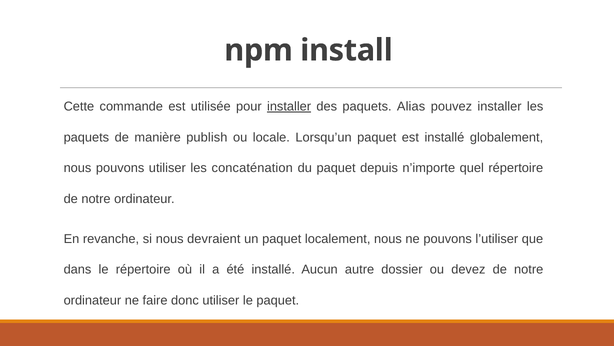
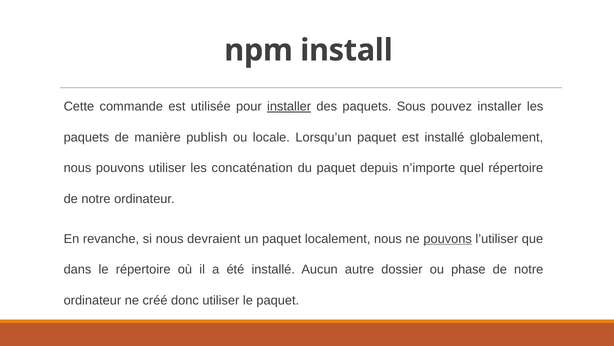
Alias: Alias -> Sous (411, 106)
pouvons underline: none -> present (448, 238)
devez: devez -> phase (468, 269)
faire: faire -> créé (155, 300)
